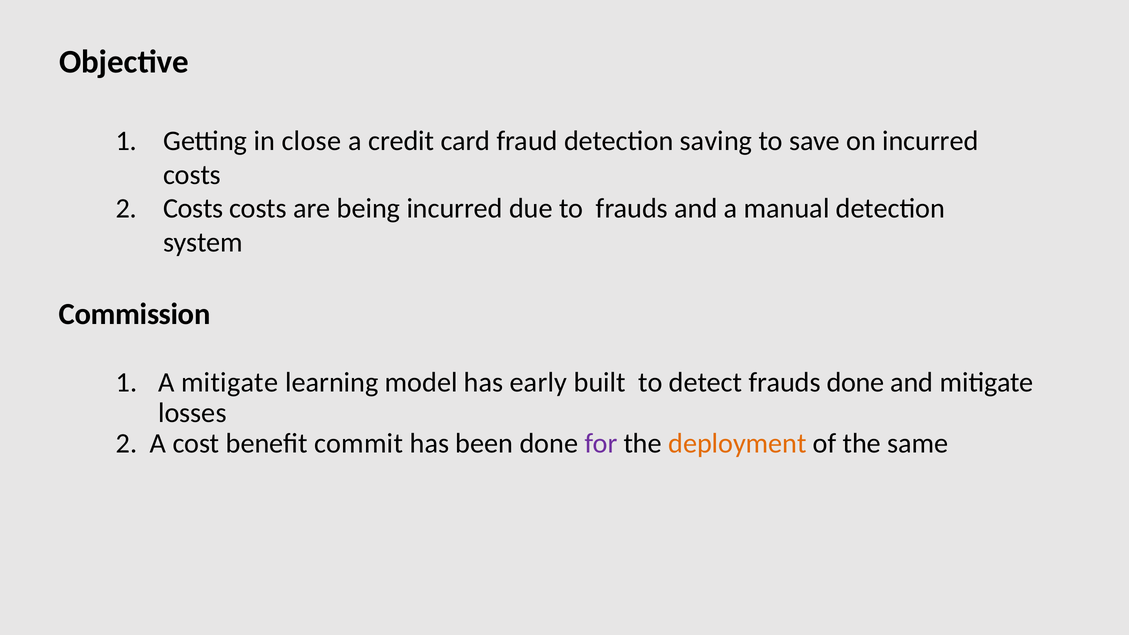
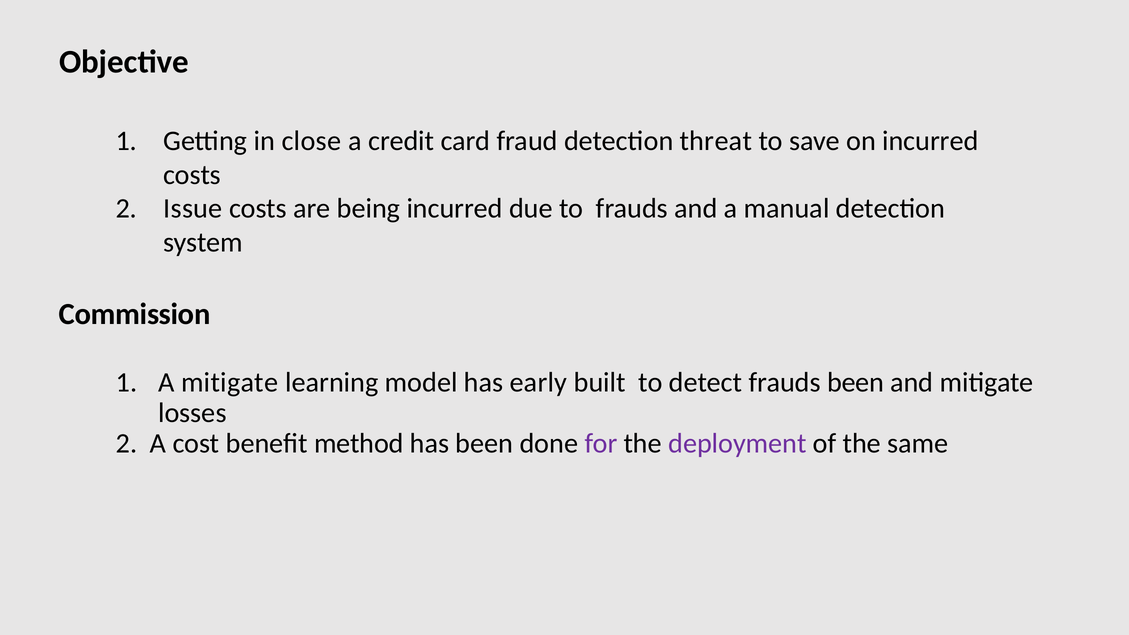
saving: saving -> threat (716, 141)
2 Costs: Costs -> Issue (193, 209)
frauds done: done -> been (855, 383)
commit: commit -> method (359, 444)
deployment colour: orange -> purple (737, 444)
